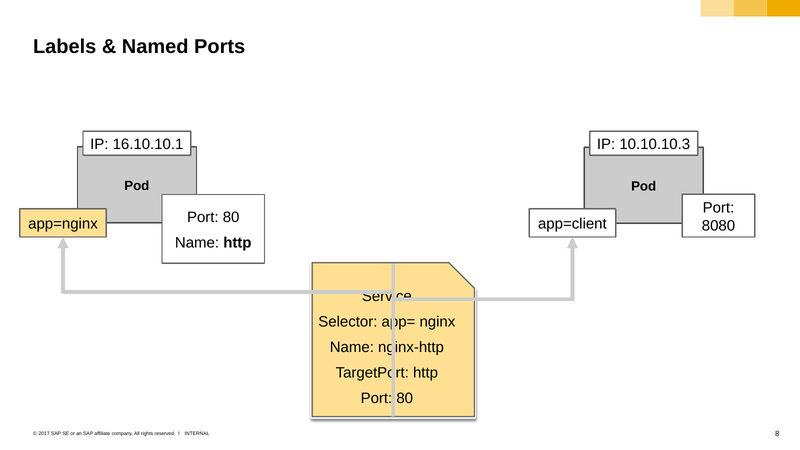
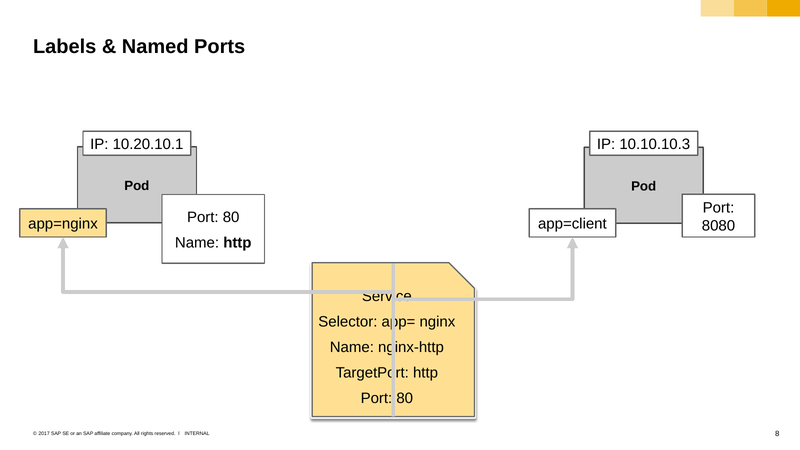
16.10.10.1: 16.10.10.1 -> 10.20.10.1 (148, 144)
